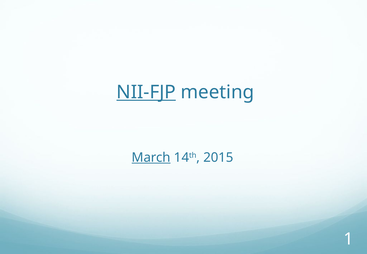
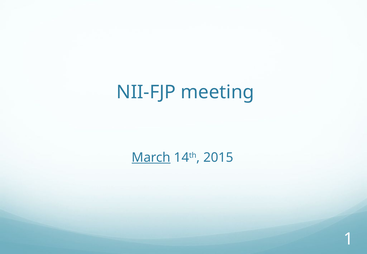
NII-FJP underline: present -> none (146, 92)
